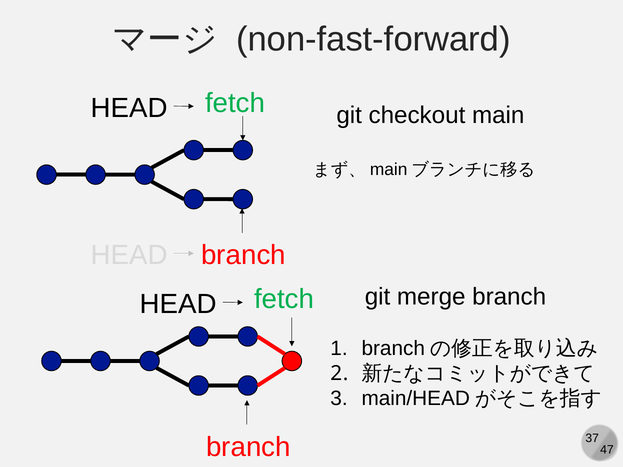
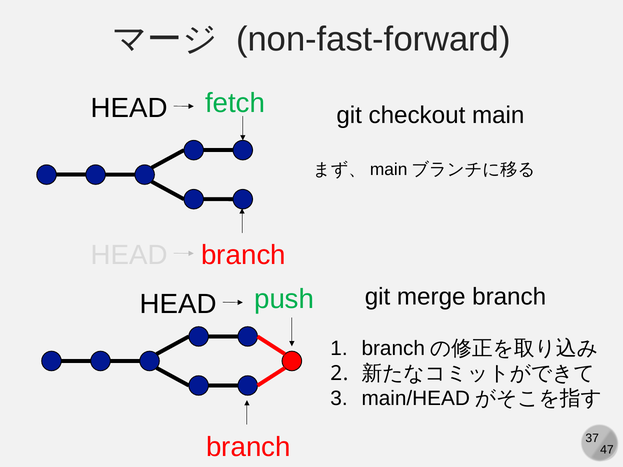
fetch: fetch -> push (284, 299)
